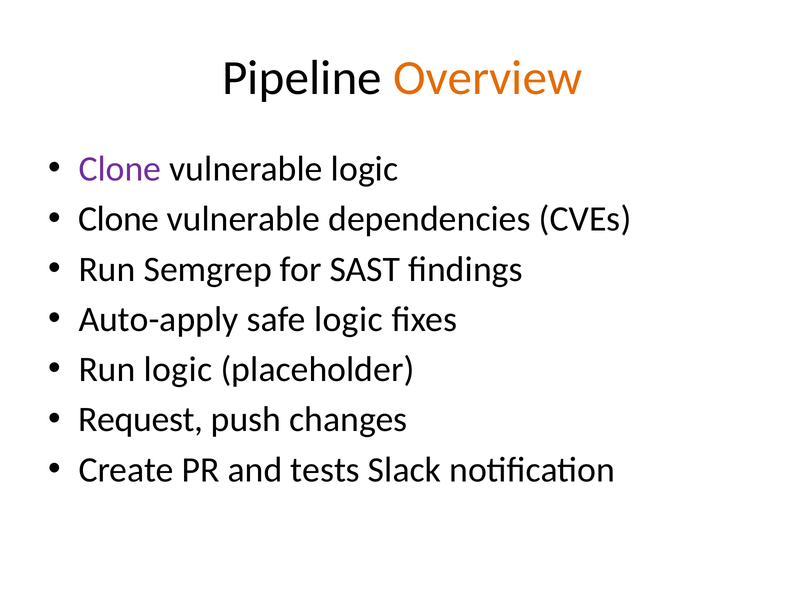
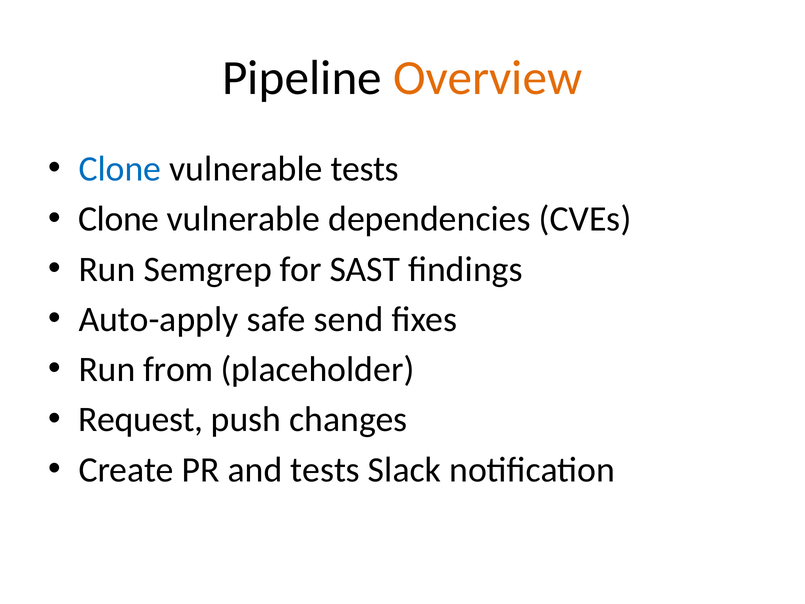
Clone colour: purple -> blue (120, 169)
vulnerable logic: logic -> tests (365, 169)
safe logic: logic -> send (349, 319)
Run logic: logic -> from (178, 369)
